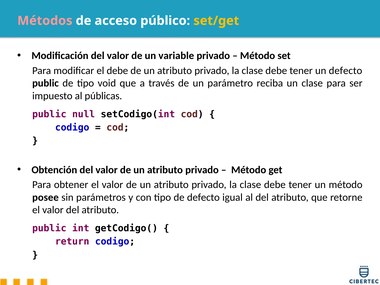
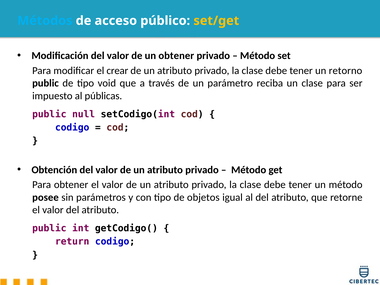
Métodos colour: pink -> light blue (45, 21)
un variable: variable -> obtener (176, 56)
el debe: debe -> crear (117, 71)
un defecto: defecto -> retorno (346, 71)
de defecto: defecto -> objetos (203, 197)
